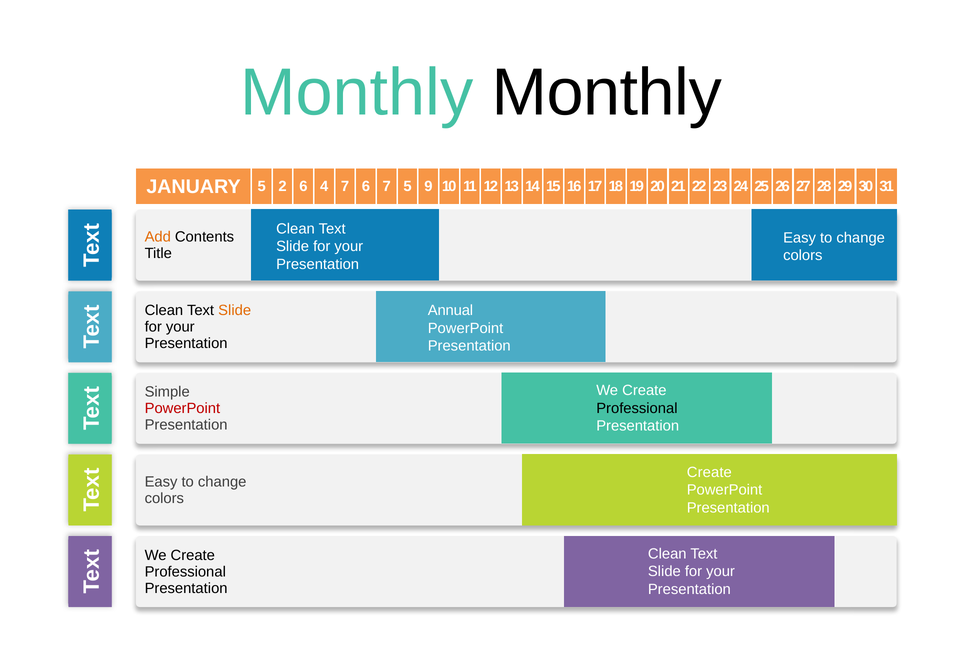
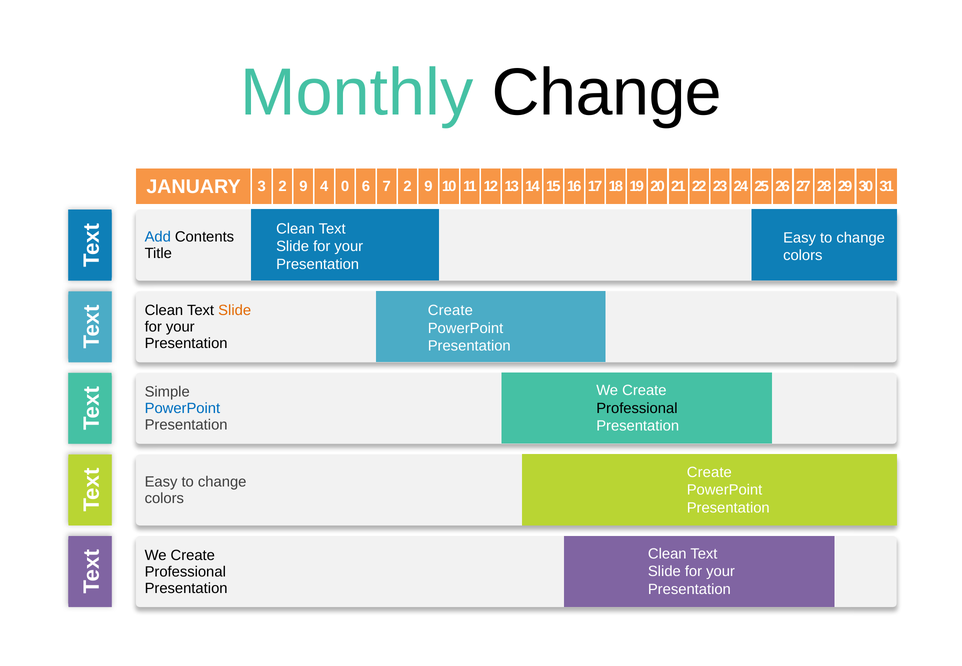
Monthly Monthly: Monthly -> Change (607, 93)
JANUARY 5: 5 -> 3 (262, 187)
6: 6 -> 9 (303, 187)
4 7: 7 -> 0 (345, 187)
7 5: 5 -> 2 (408, 187)
Add colour: orange -> blue (158, 237)
Annual: Annual -> Create (450, 311)
PowerPoint colour: red -> blue (182, 408)
